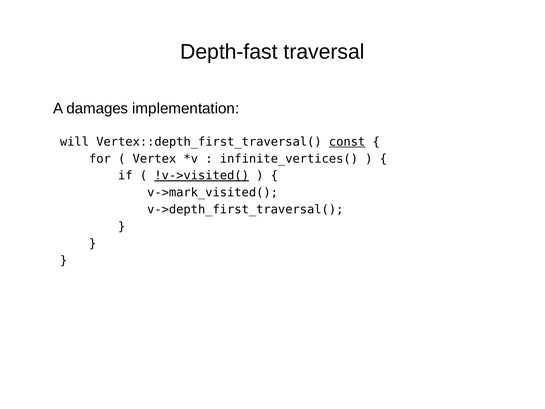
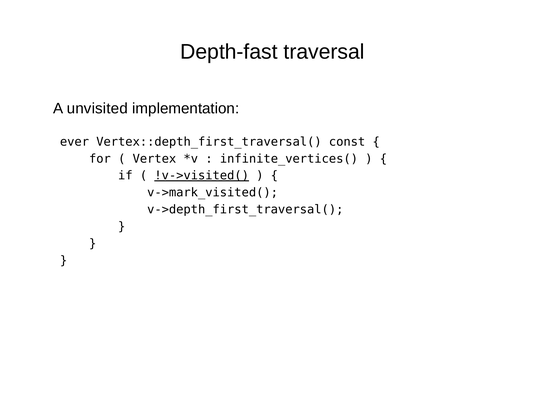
damages: damages -> unvisited (97, 108)
will: will -> ever (74, 142)
const underline: present -> none (347, 142)
